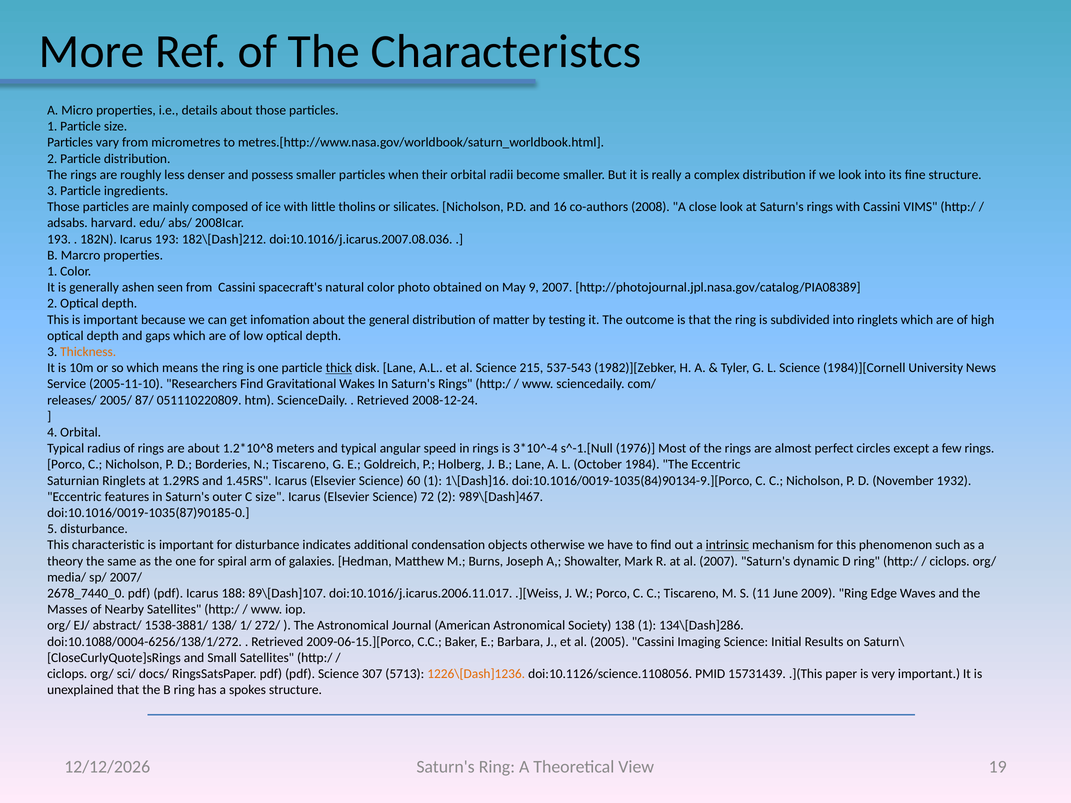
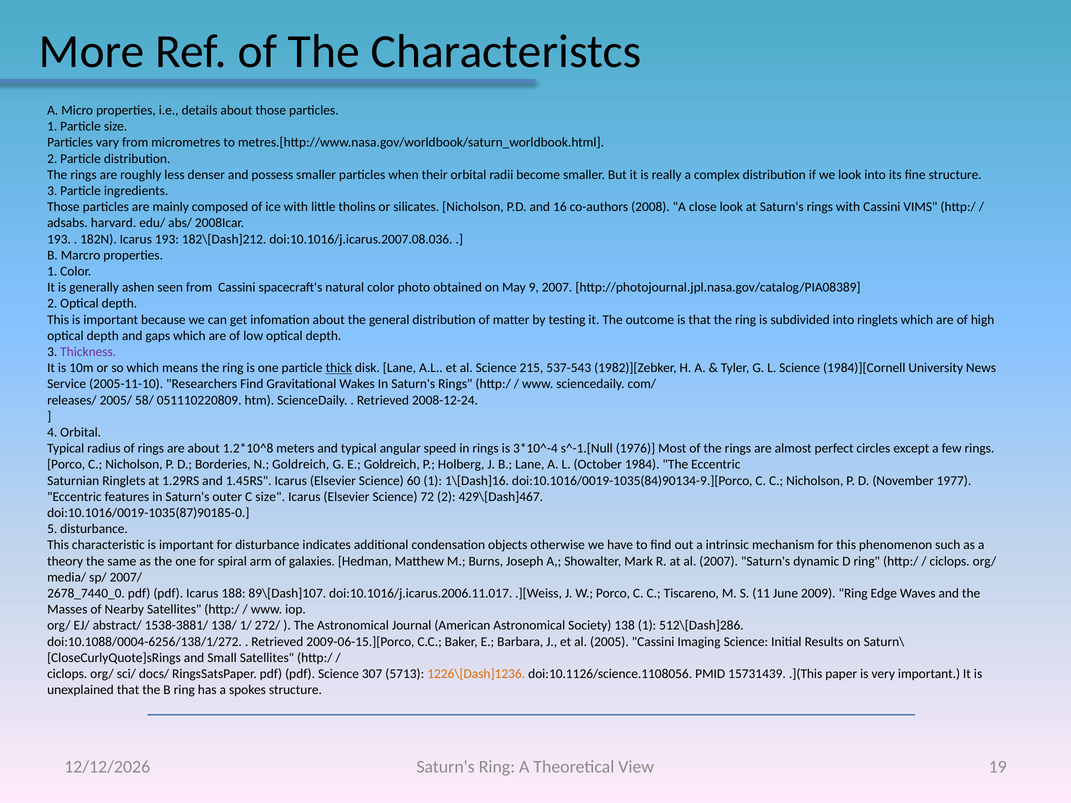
Thickness colour: orange -> purple (88, 352)
87/: 87/ -> 58/ (144, 400)
N Tiscareno: Tiscareno -> Goldreich (301, 465)
1932: 1932 -> 1977 (954, 481)
989\[Dash]467: 989\[Dash]467 -> 429\[Dash]467 (501, 497)
intrinsic underline: present -> none (727, 545)
134\[Dash]286: 134\[Dash]286 -> 512\[Dash]286 (701, 626)
